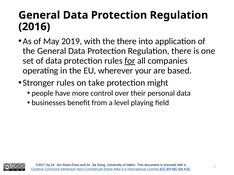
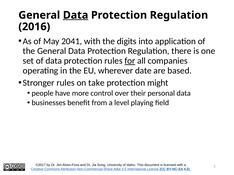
Data underline: none -> present (76, 15)
2019: 2019 -> 2041 (72, 41)
the there: there -> digits (127, 41)
your: your -> date (143, 71)
